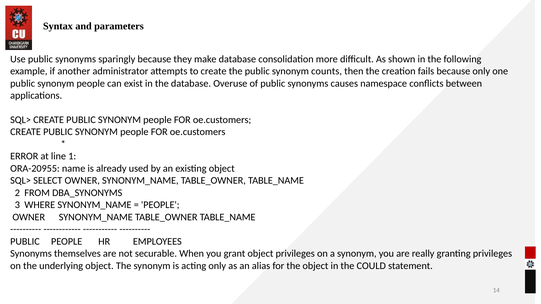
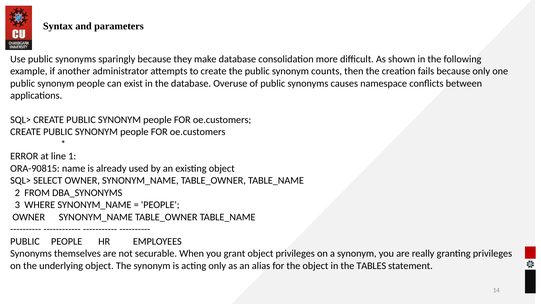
ORA-20955: ORA-20955 -> ORA-90815 (35, 169)
COULD: COULD -> TABLES (371, 266)
